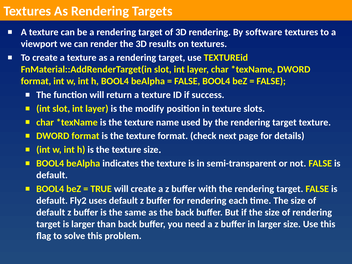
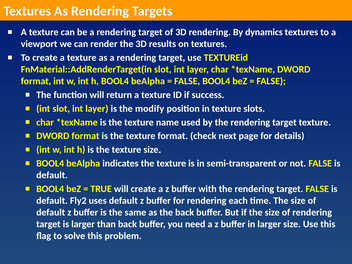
software: software -> dynamics (264, 32)
